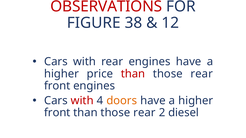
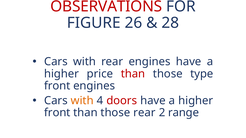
38: 38 -> 26 (133, 23)
12: 12 -> 28 (170, 23)
rear: rear -> type (202, 74)
with colour: red -> orange (82, 101)
doors colour: orange -> red (122, 101)
diesel: diesel -> range (184, 113)
